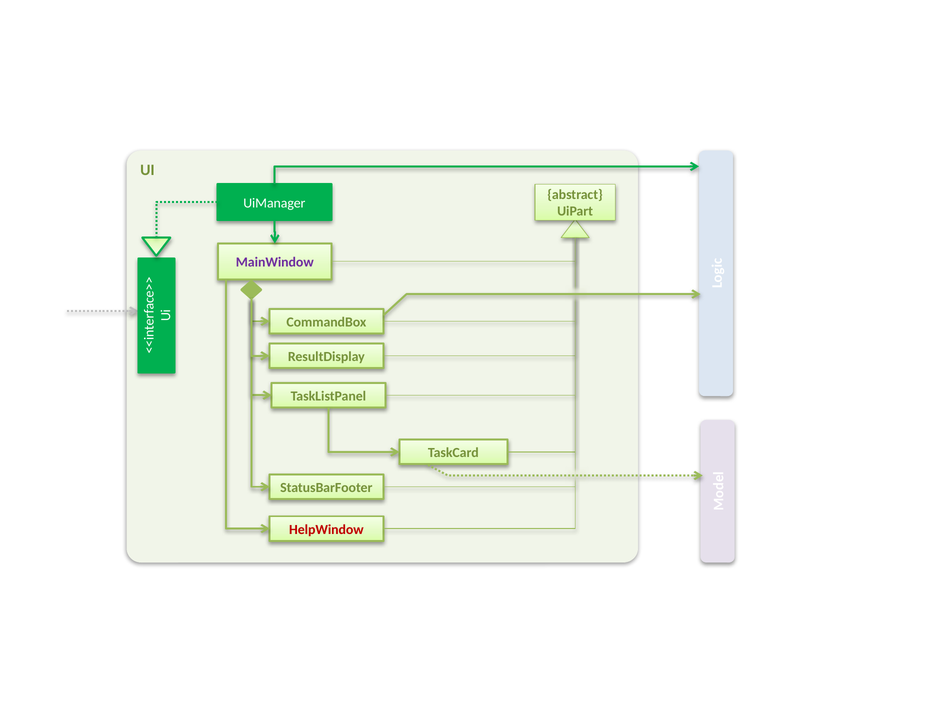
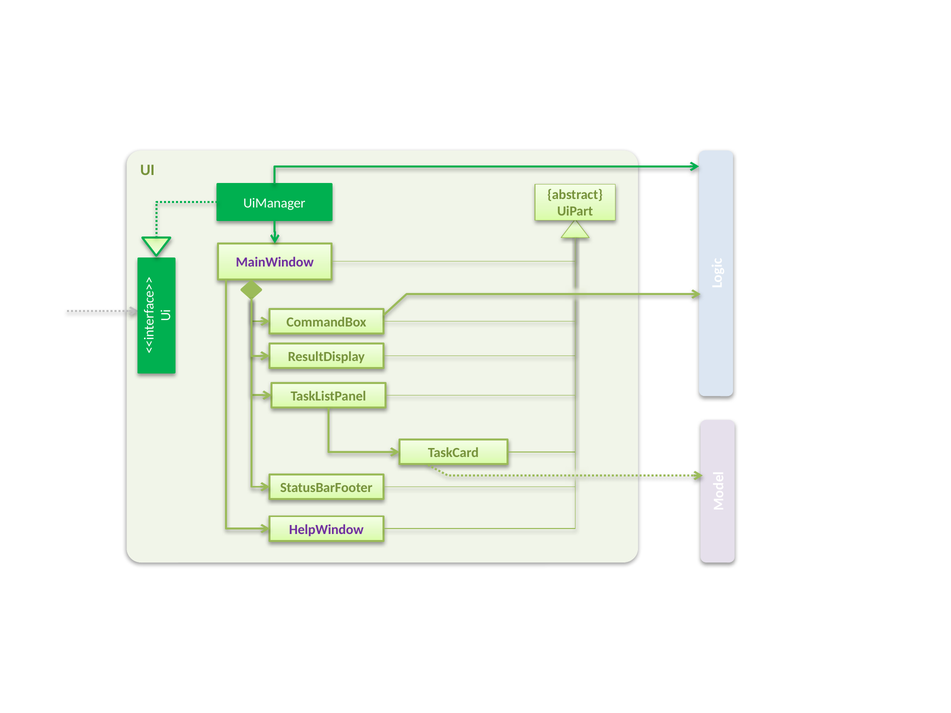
HelpWindow colour: red -> purple (326, 530)
